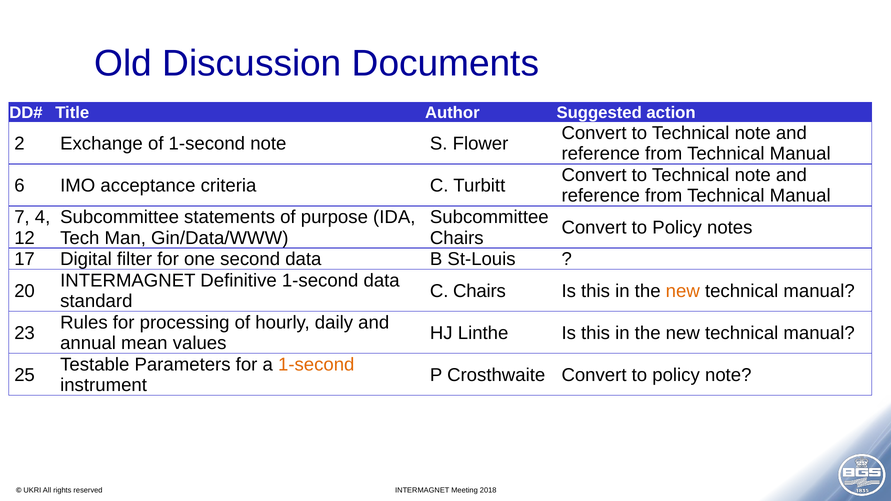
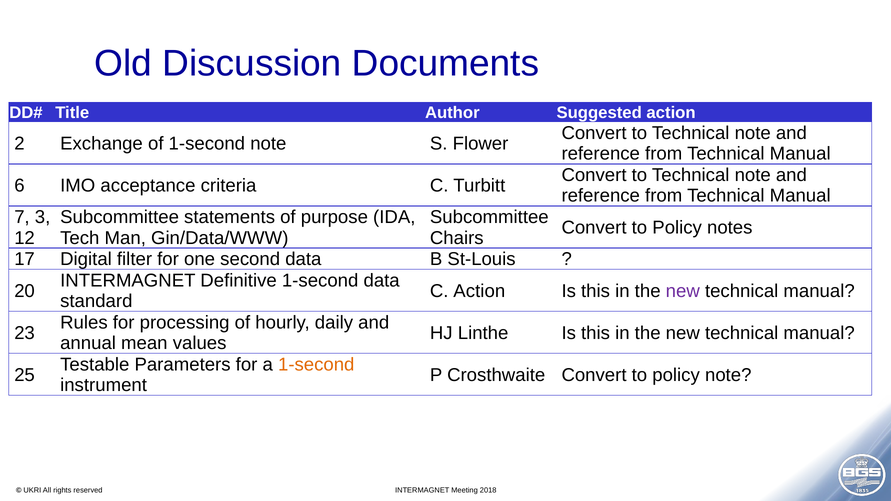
4: 4 -> 3 (43, 217)
C Chairs: Chairs -> Action (479, 291)
new colour: orange -> purple (683, 291)
